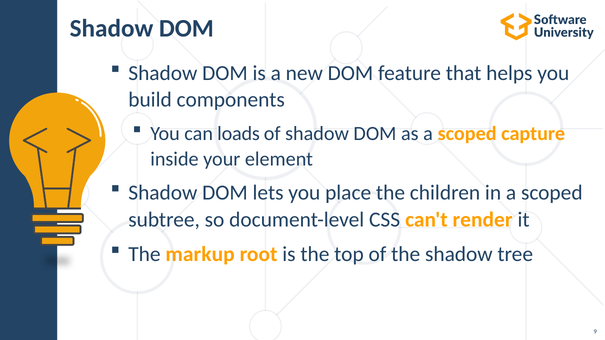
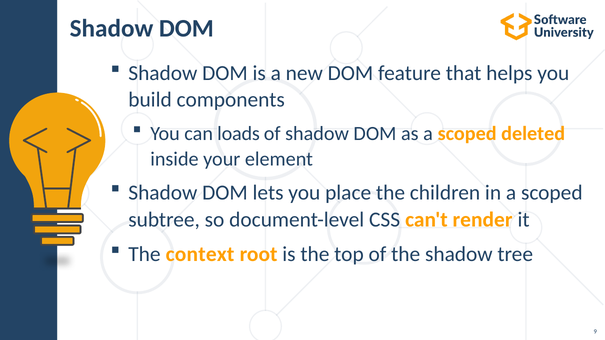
capture: capture -> deleted (533, 134)
markup: markup -> context (200, 254)
